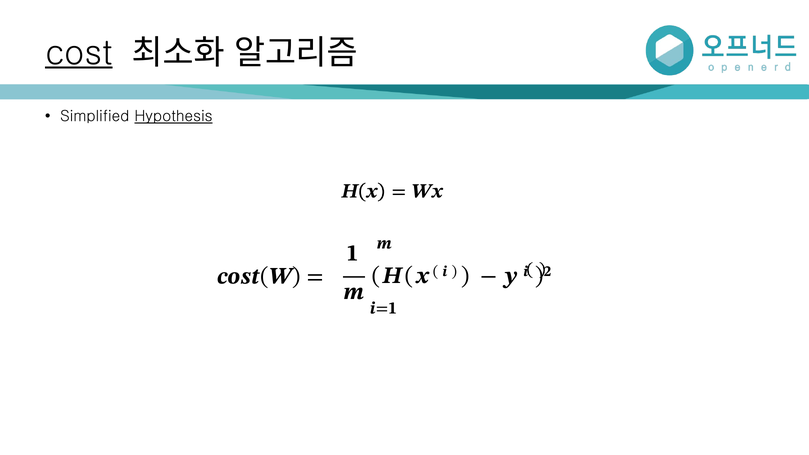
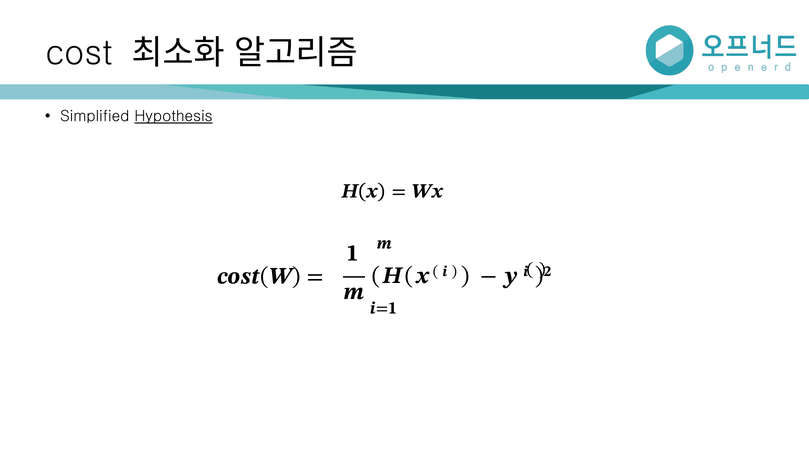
cost underline: present -> none (79, 53)
